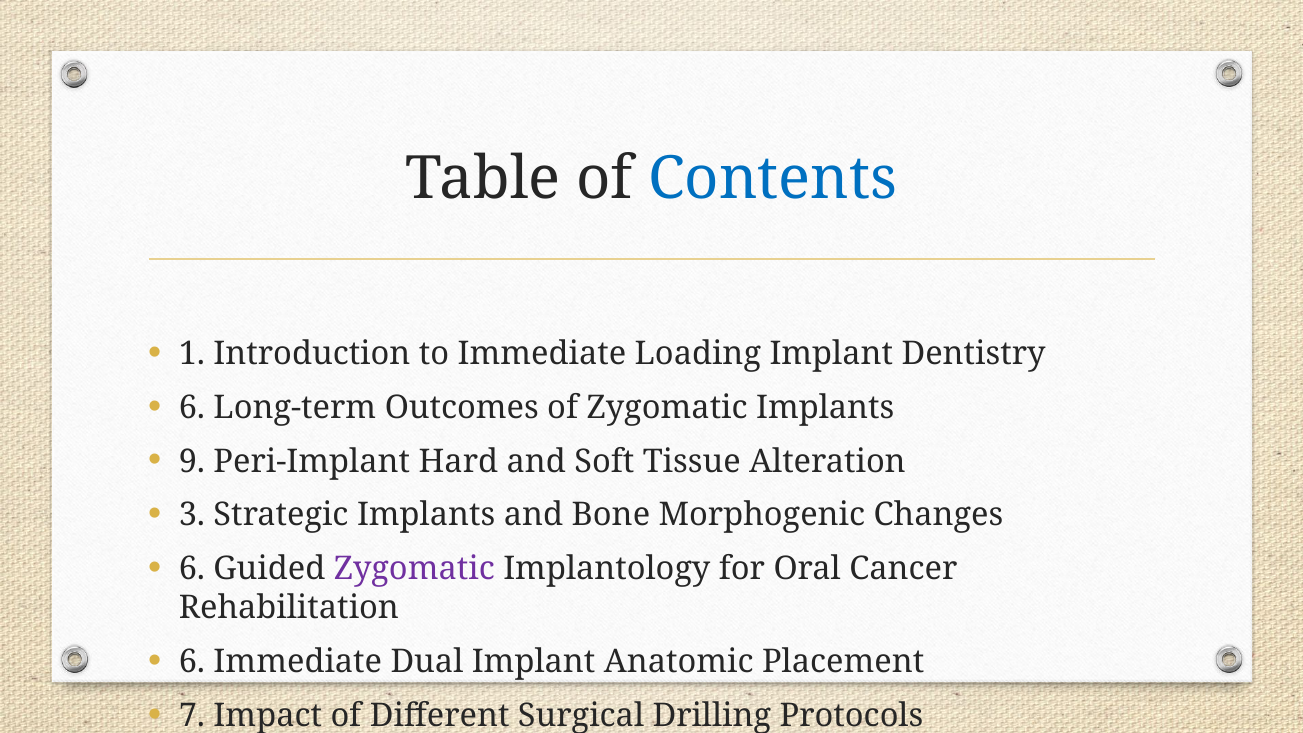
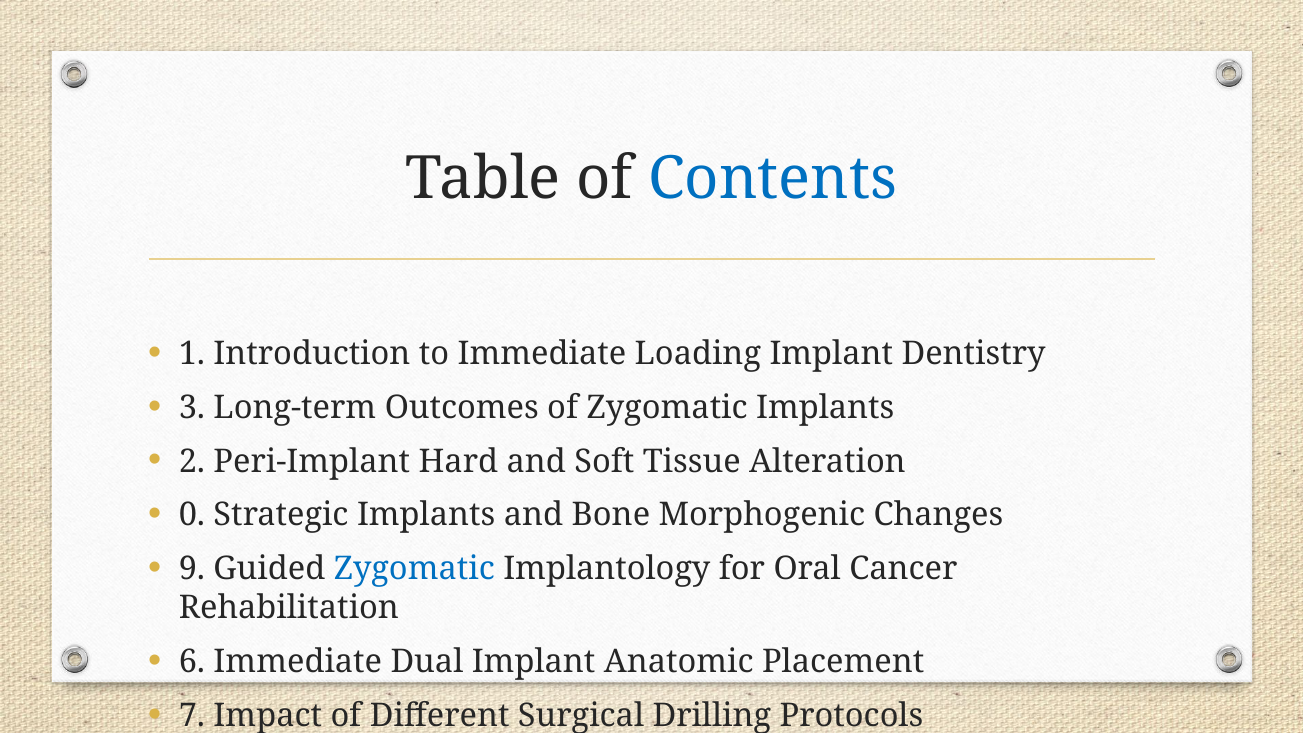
6: 6 -> 3 (192, 407)
9: 9 -> 2 (192, 461)
3: 3 -> 0 (192, 515)
6: 6 -> 9 (192, 569)
Zygomatic colour: purple -> blue (414, 569)
